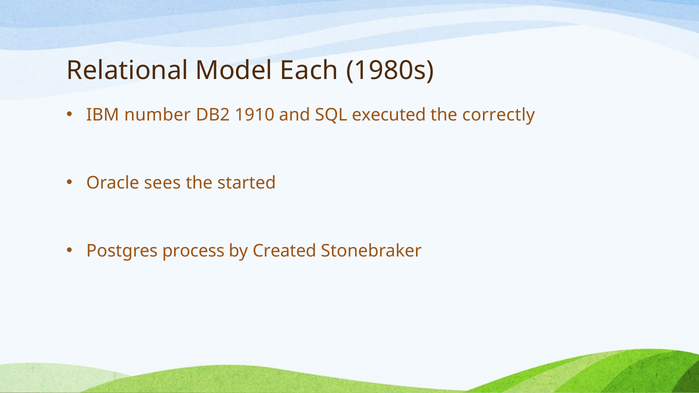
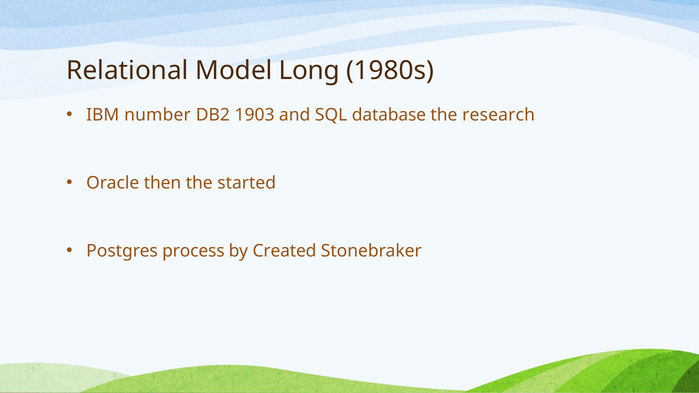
Each: Each -> Long (309, 70)
1910: 1910 -> 1903 (255, 115)
executed: executed -> database (389, 115)
correctly: correctly -> research (499, 115)
sees: sees -> then (163, 183)
